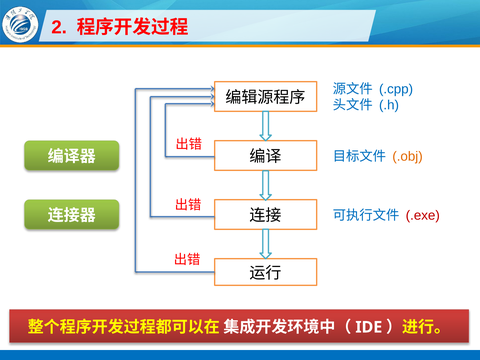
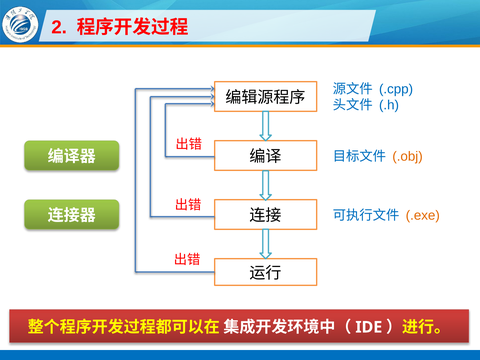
.exe colour: red -> orange (423, 215)
